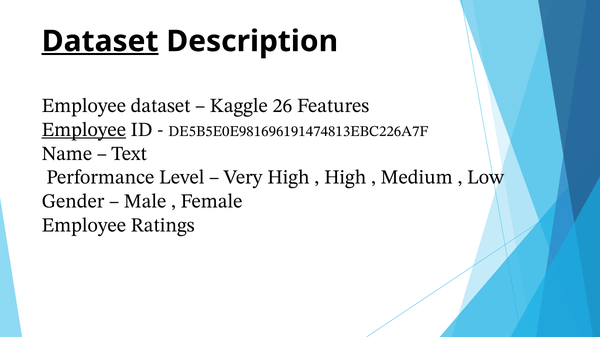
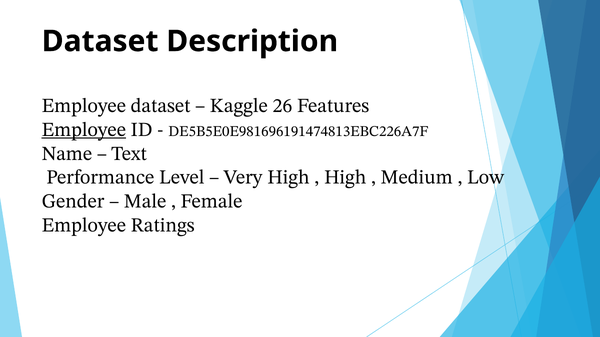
Dataset underline: present -> none (100, 41)
